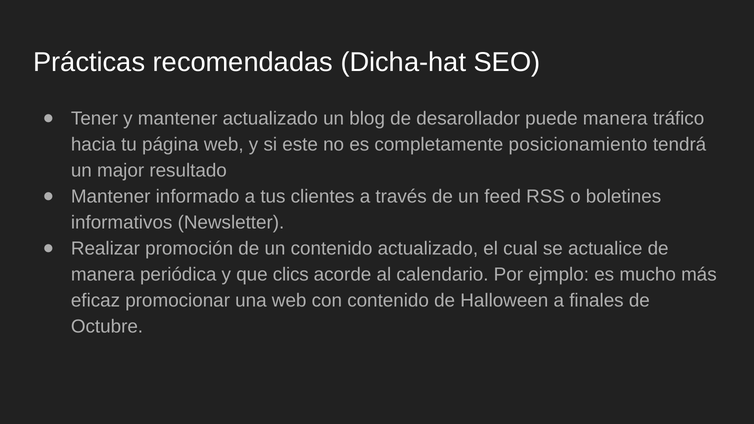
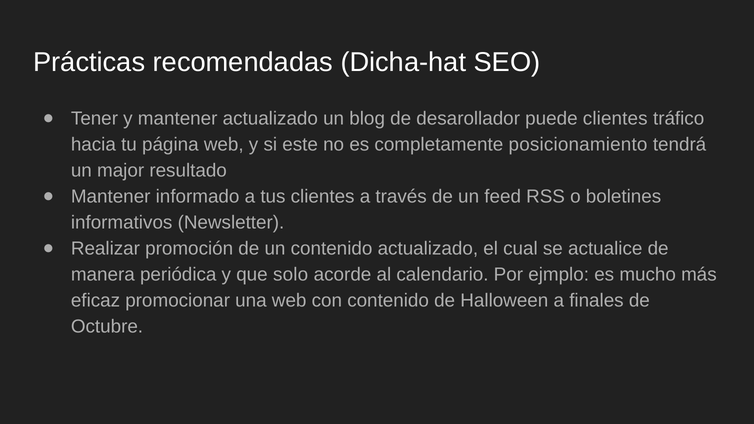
puede manera: manera -> clientes (615, 119)
clics: clics -> solo (291, 275)
